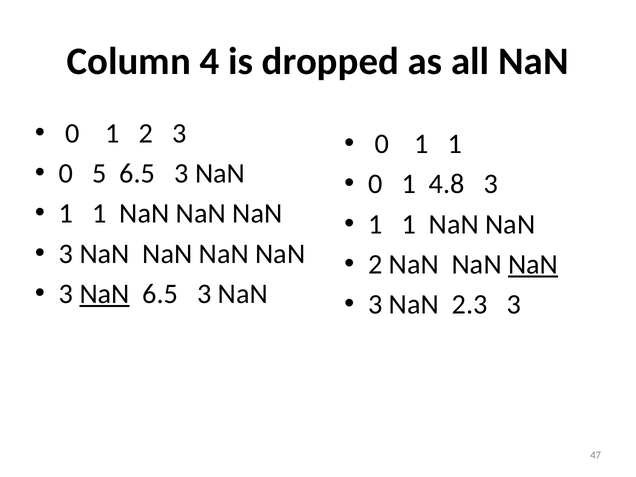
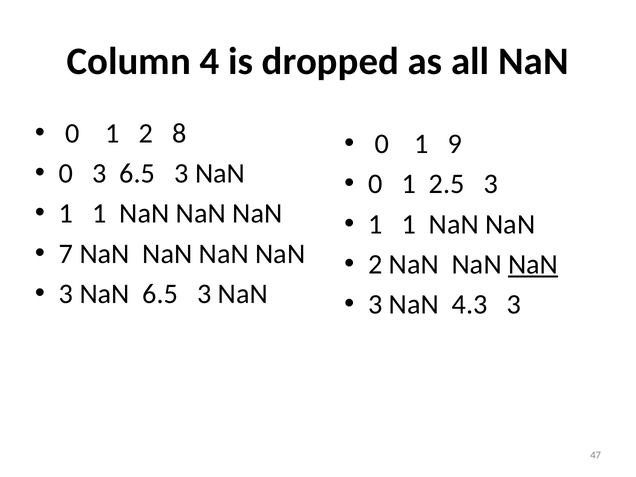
2 3: 3 -> 8 (179, 133)
0 1 1: 1 -> 9 (455, 144)
0 5: 5 -> 3 (99, 173)
4.8: 4.8 -> 2.5 (447, 184)
3: 3 -> 7 (66, 254)
NaN underline: present -> none (105, 294)
2.3: 2.3 -> 4.3 (470, 305)
